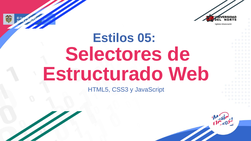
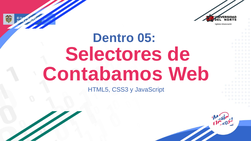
Estilos: Estilos -> Dentro (113, 38)
Estructurado: Estructurado -> Contabamos (103, 74)
